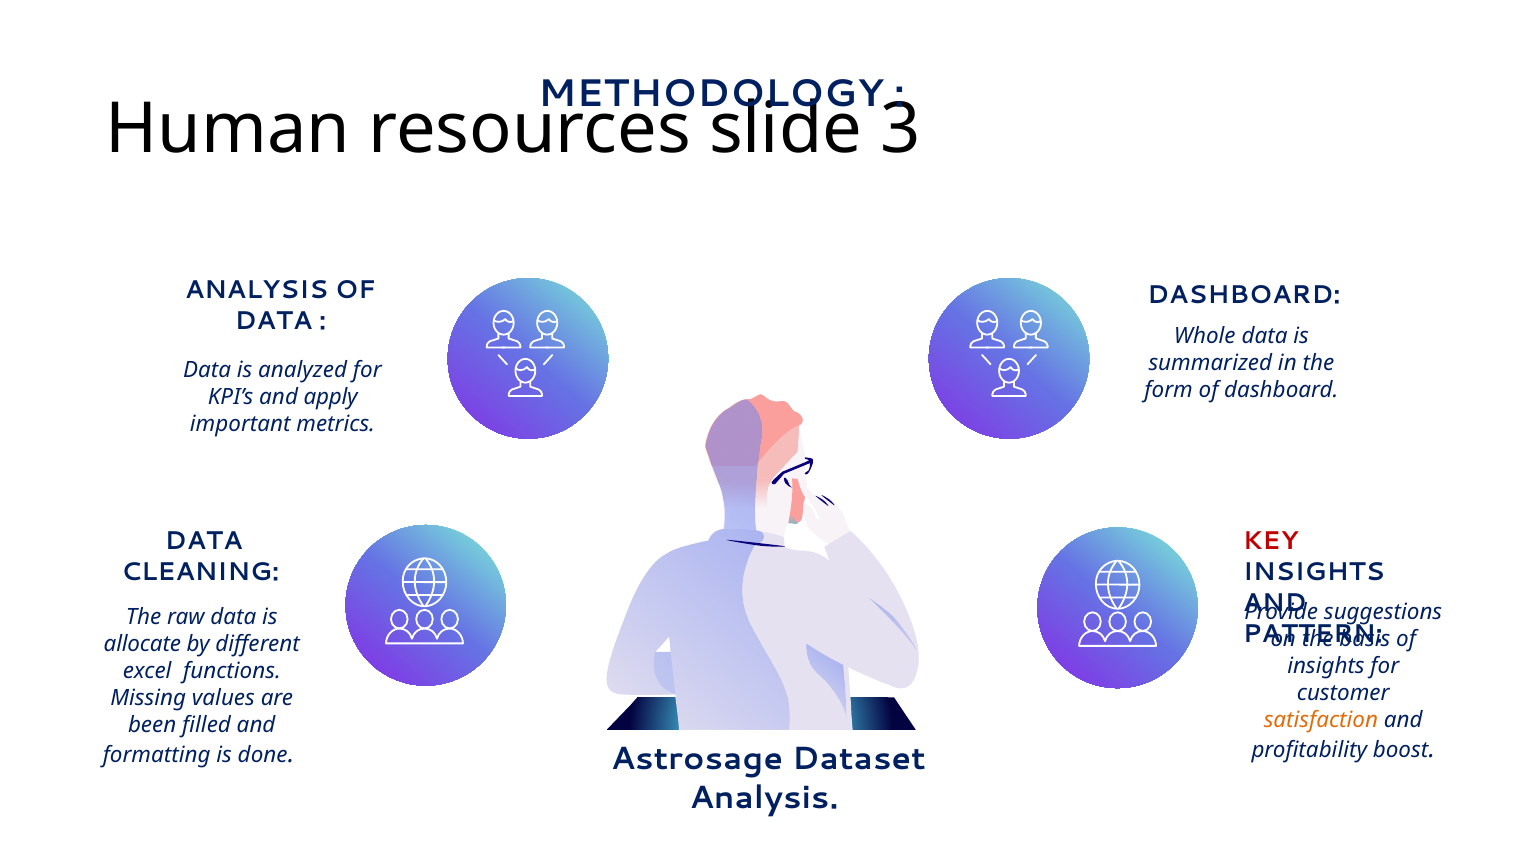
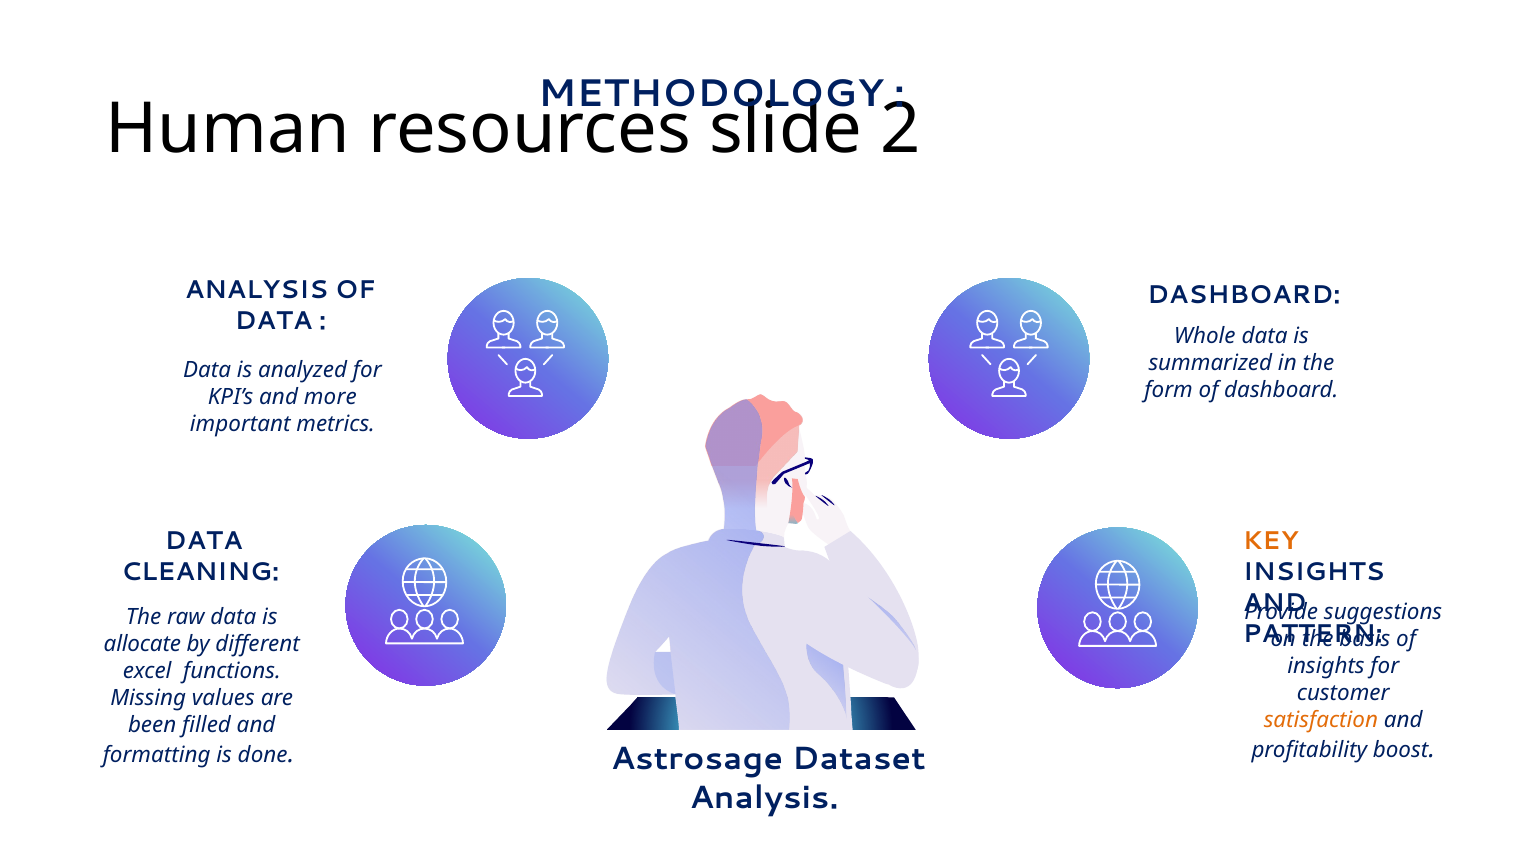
3: 3 -> 2 (901, 129)
apply: apply -> more (330, 396)
KEY colour: red -> orange (1271, 541)
